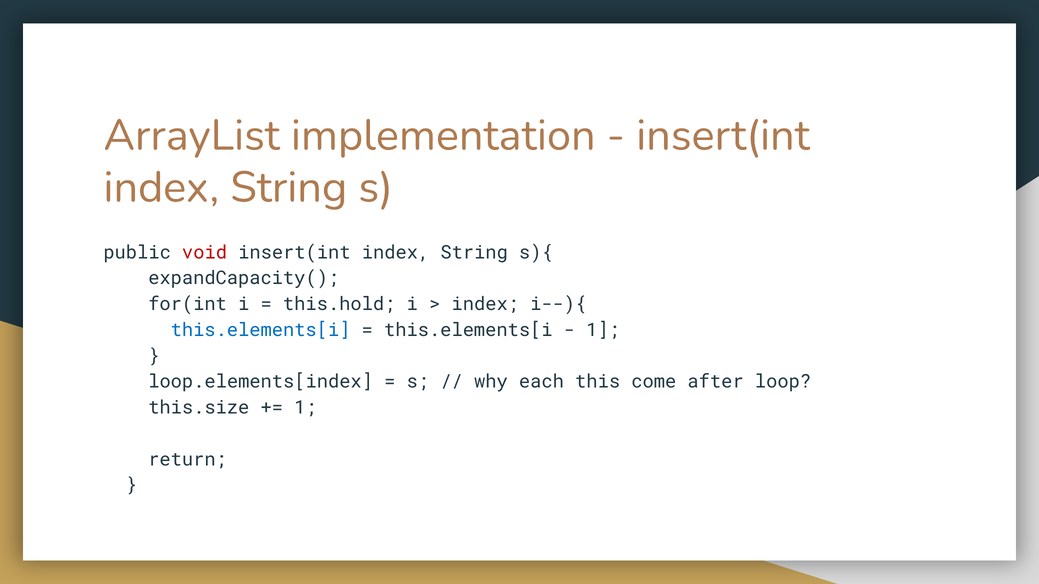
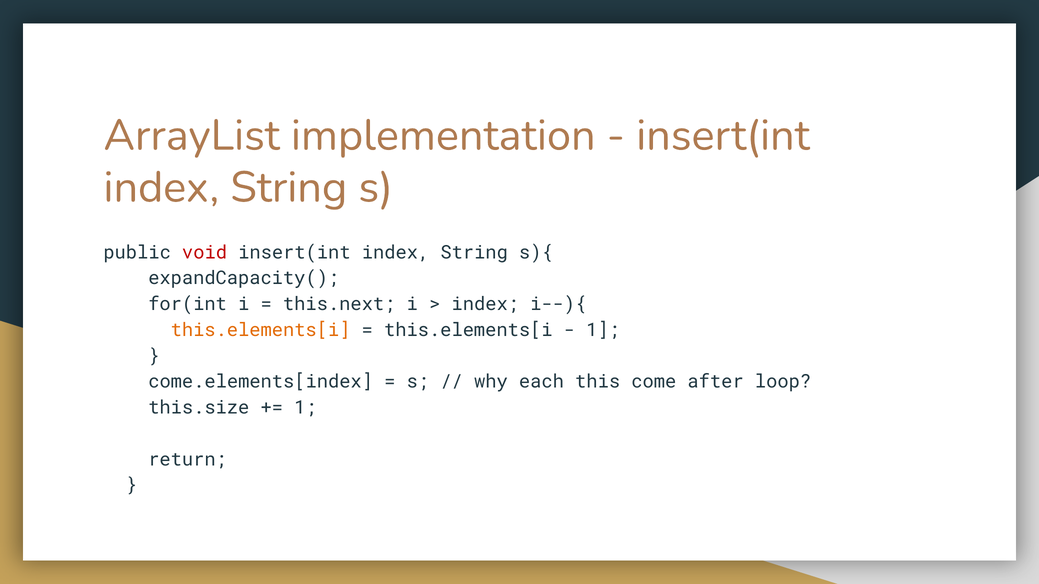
this.hold: this.hold -> this.next (339, 304)
this.elements[i colour: blue -> orange (261, 330)
loop.elements[index: loop.elements[index -> come.elements[index (261, 382)
